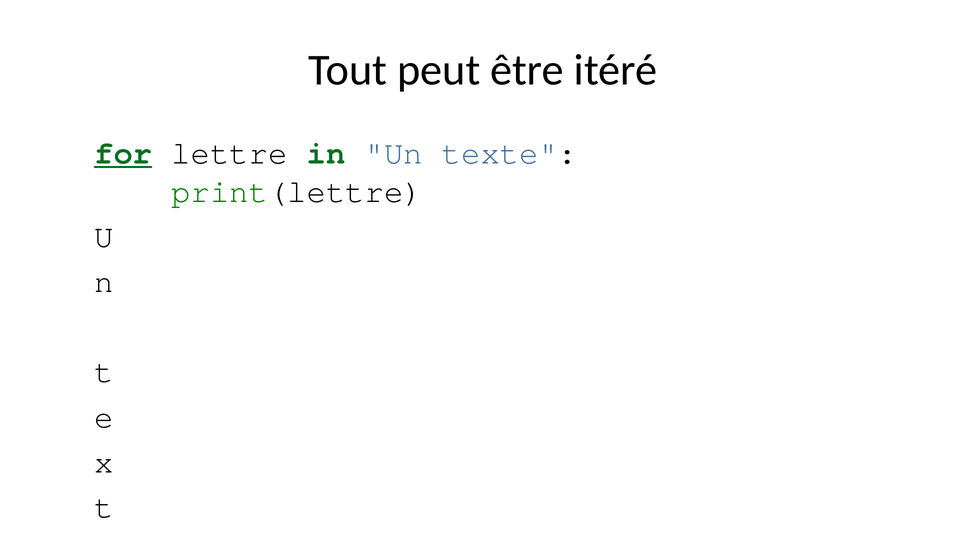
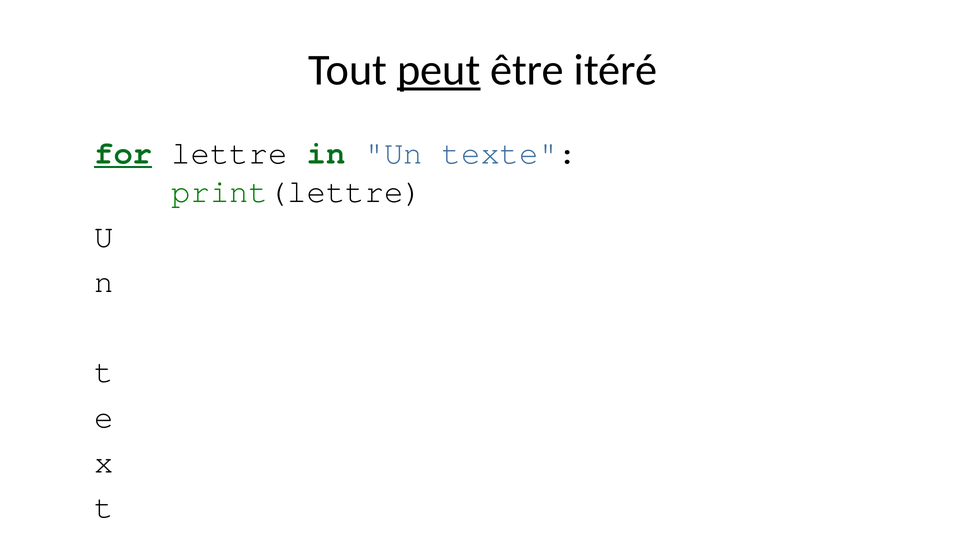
peut underline: none -> present (439, 70)
